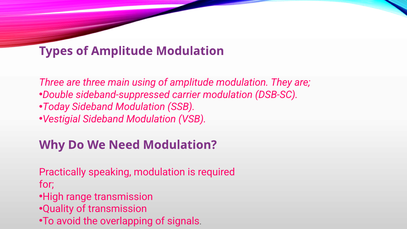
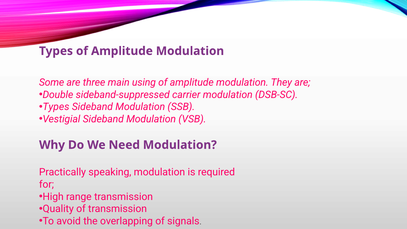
Three: Three -> Some (52, 82)
Today: Today -> Types (56, 107)
